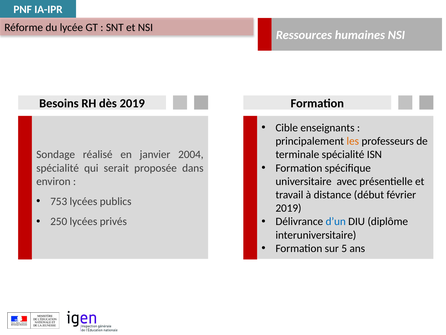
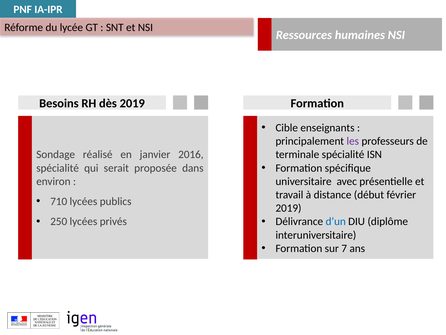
les colour: orange -> purple (353, 141)
2004: 2004 -> 2016 (191, 154)
753: 753 -> 710 (59, 201)
5: 5 -> 7 (344, 248)
